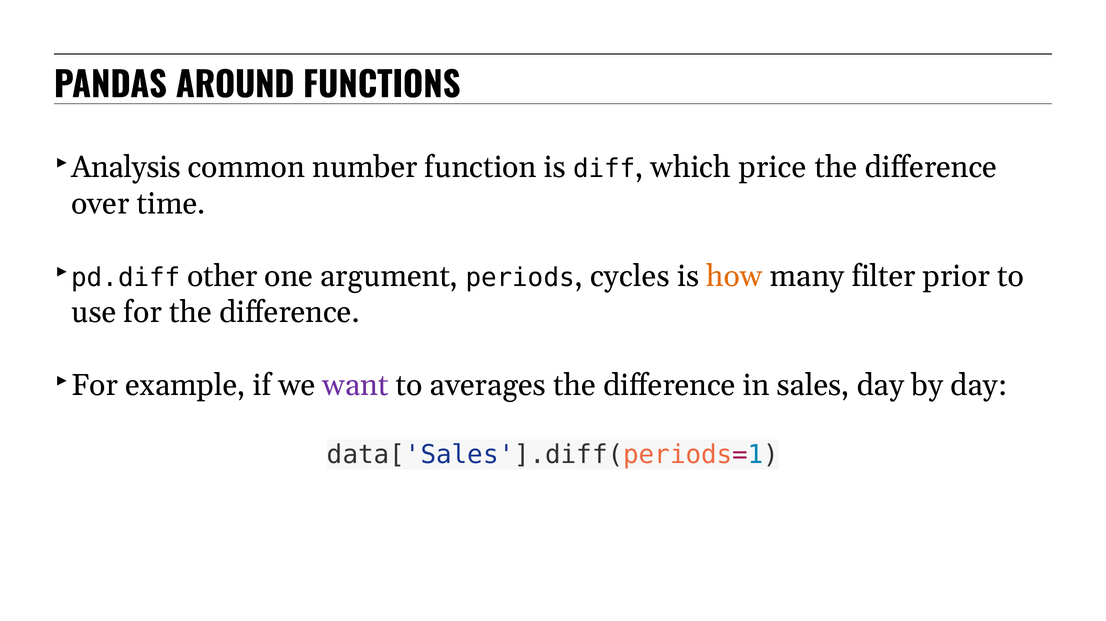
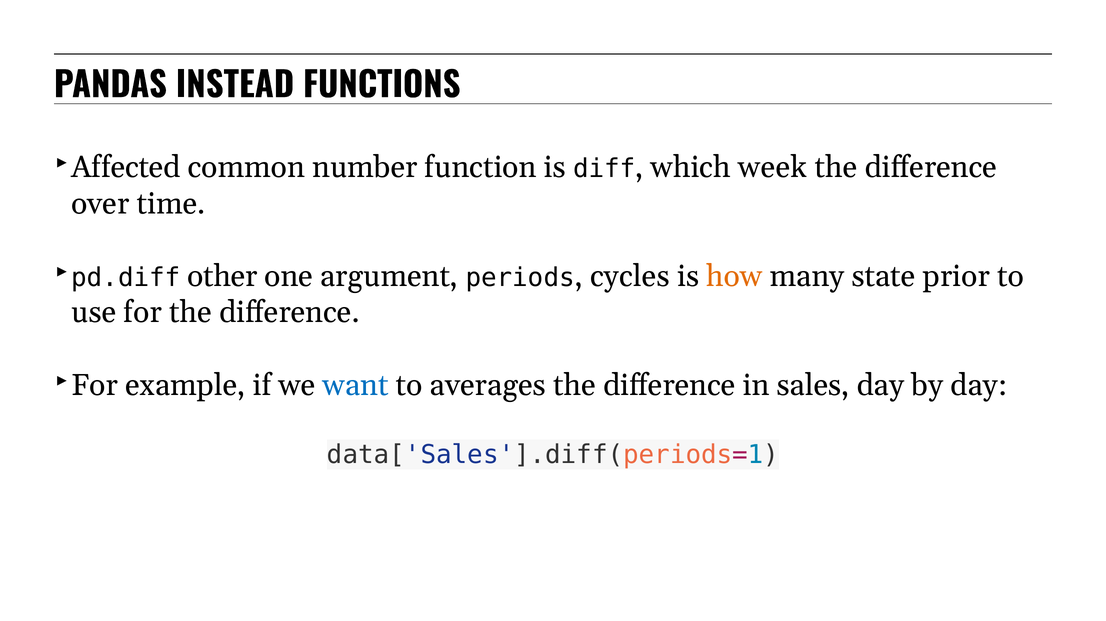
AROUND: AROUND -> INSTEAD (235, 86)
Analysis: Analysis -> Affected (126, 167)
price: price -> week (773, 167)
filter: filter -> state (884, 276)
want colour: purple -> blue (356, 385)
